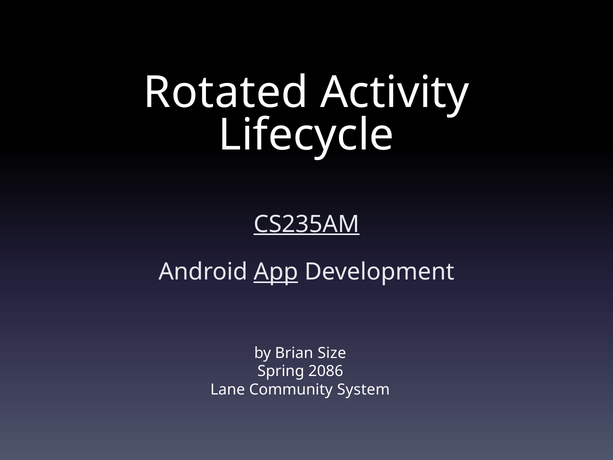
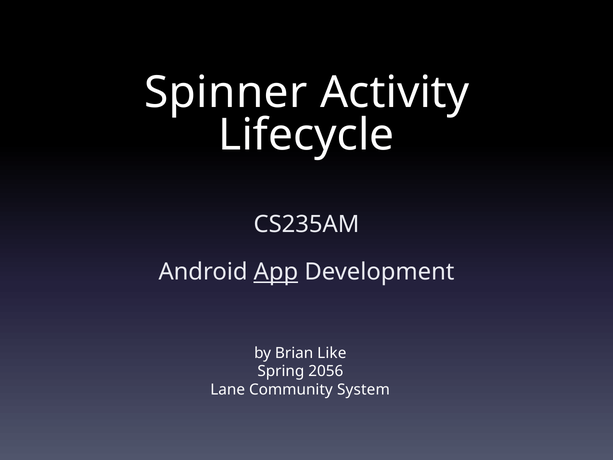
Rotated: Rotated -> Spinner (226, 93)
CS235AM underline: present -> none (307, 224)
Size: Size -> Like (332, 353)
2086: 2086 -> 2056 (326, 371)
